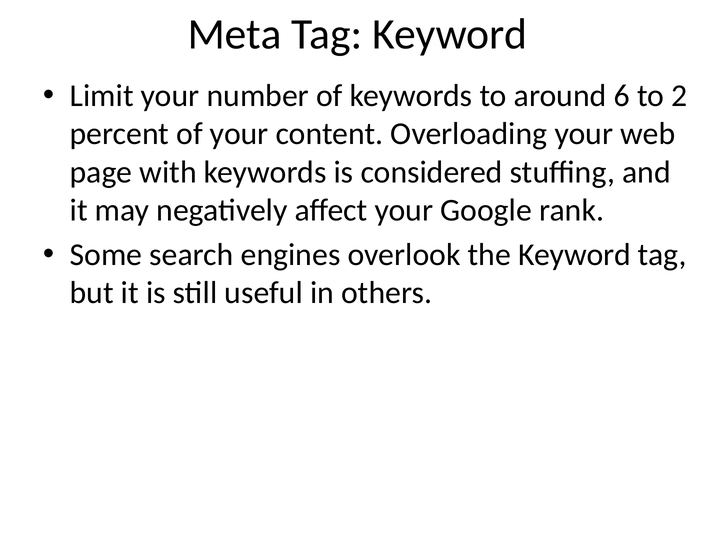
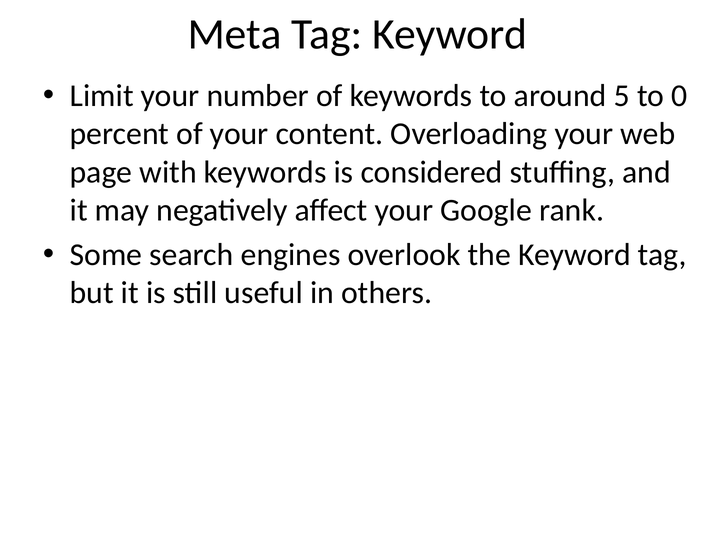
6: 6 -> 5 (622, 96)
2: 2 -> 0 (679, 96)
